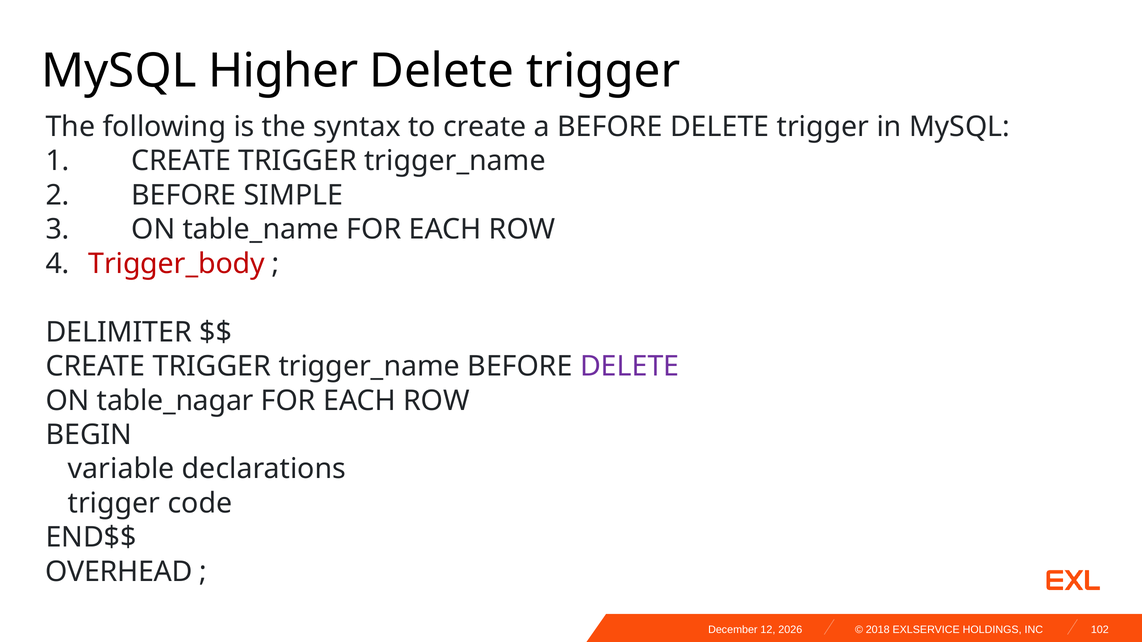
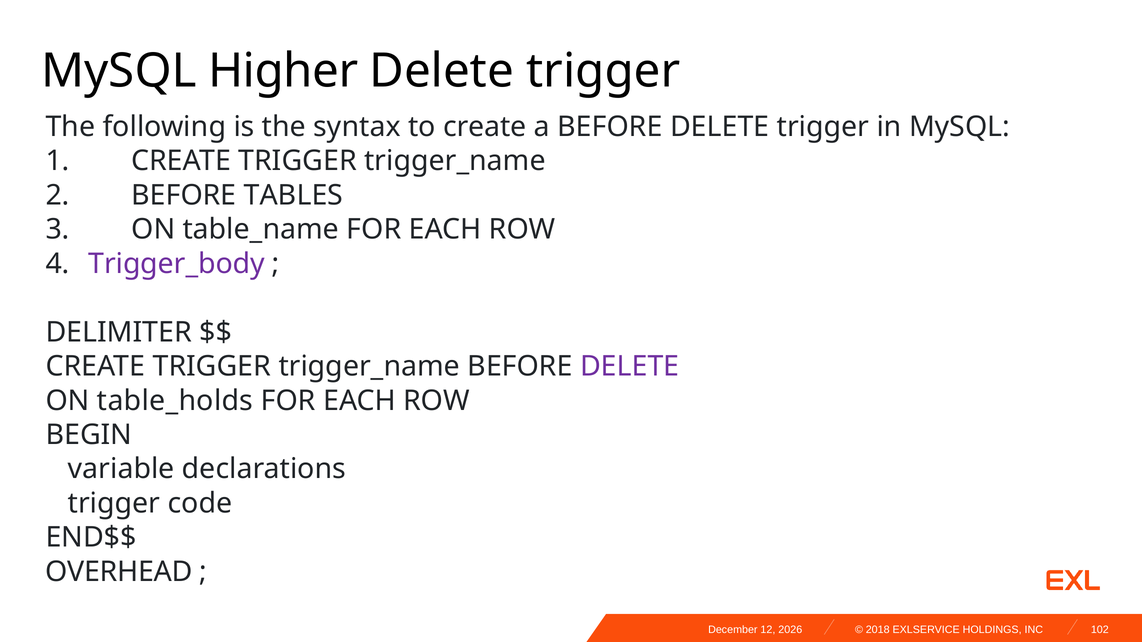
SIMPLE: SIMPLE -> TABLES (293, 195)
Trigger_body colour: red -> purple (177, 264)
table_nagar: table_nagar -> table_holds (175, 401)
